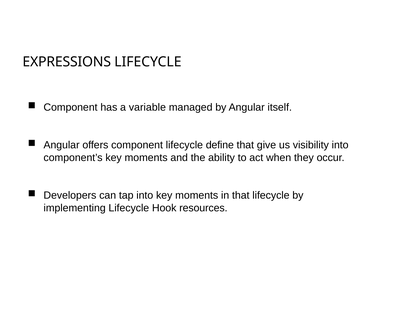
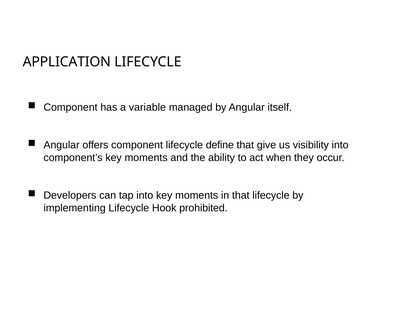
EXPRESSIONS: EXPRESSIONS -> APPLICATION (67, 62)
resources: resources -> prohibited (203, 208)
